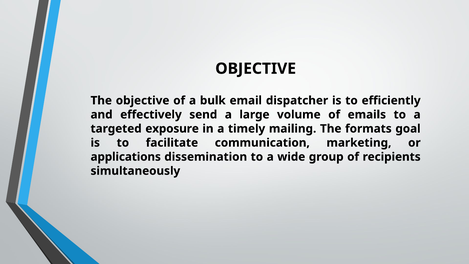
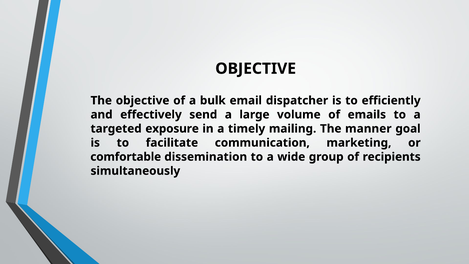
formats: formats -> manner (368, 129)
applications: applications -> comfortable (126, 157)
